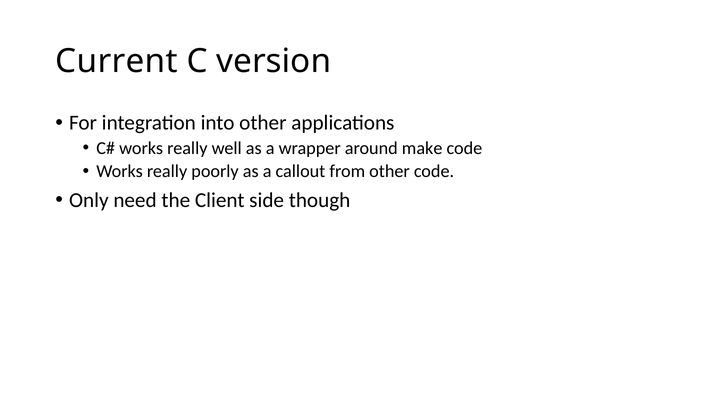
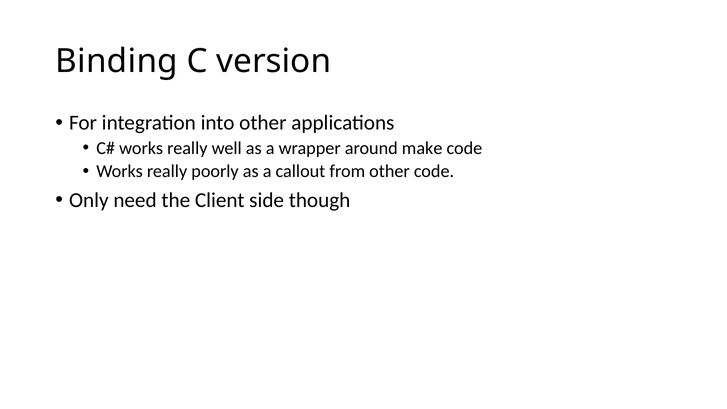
Current: Current -> Binding (117, 61)
